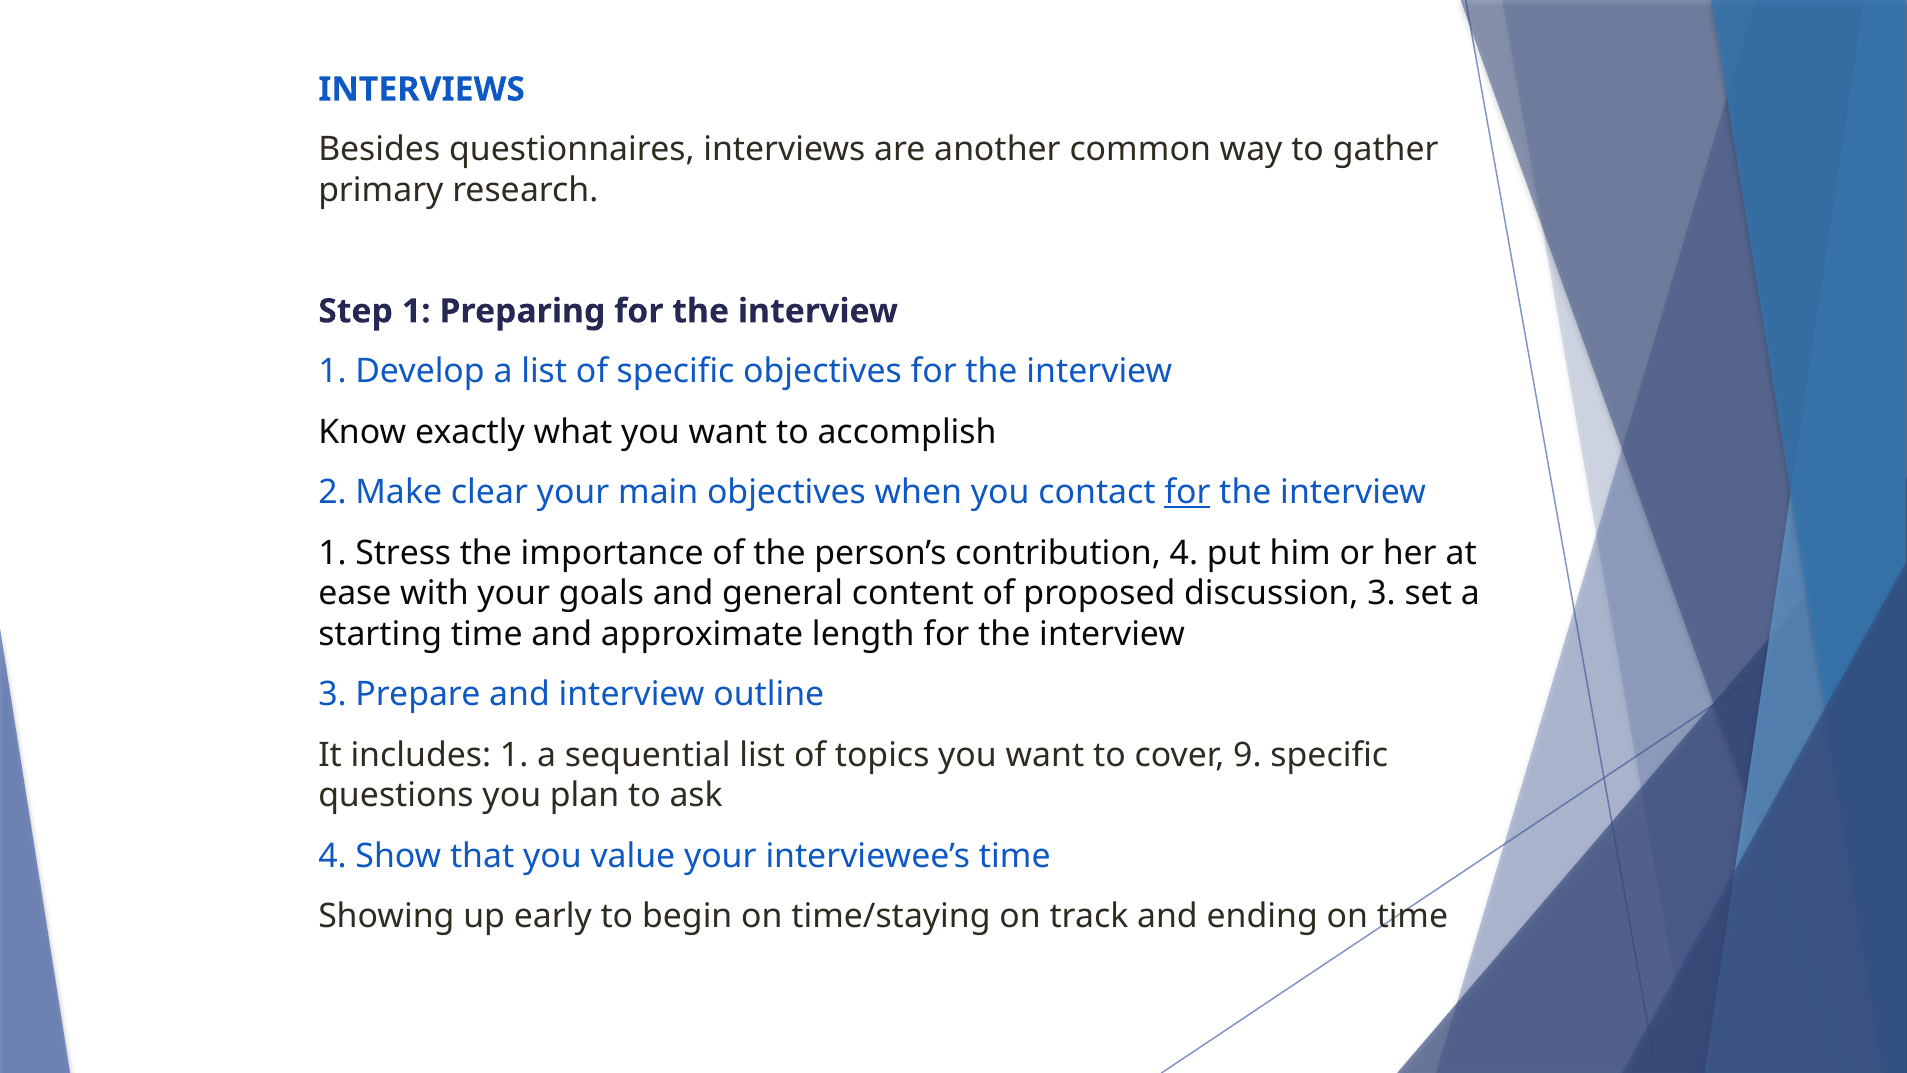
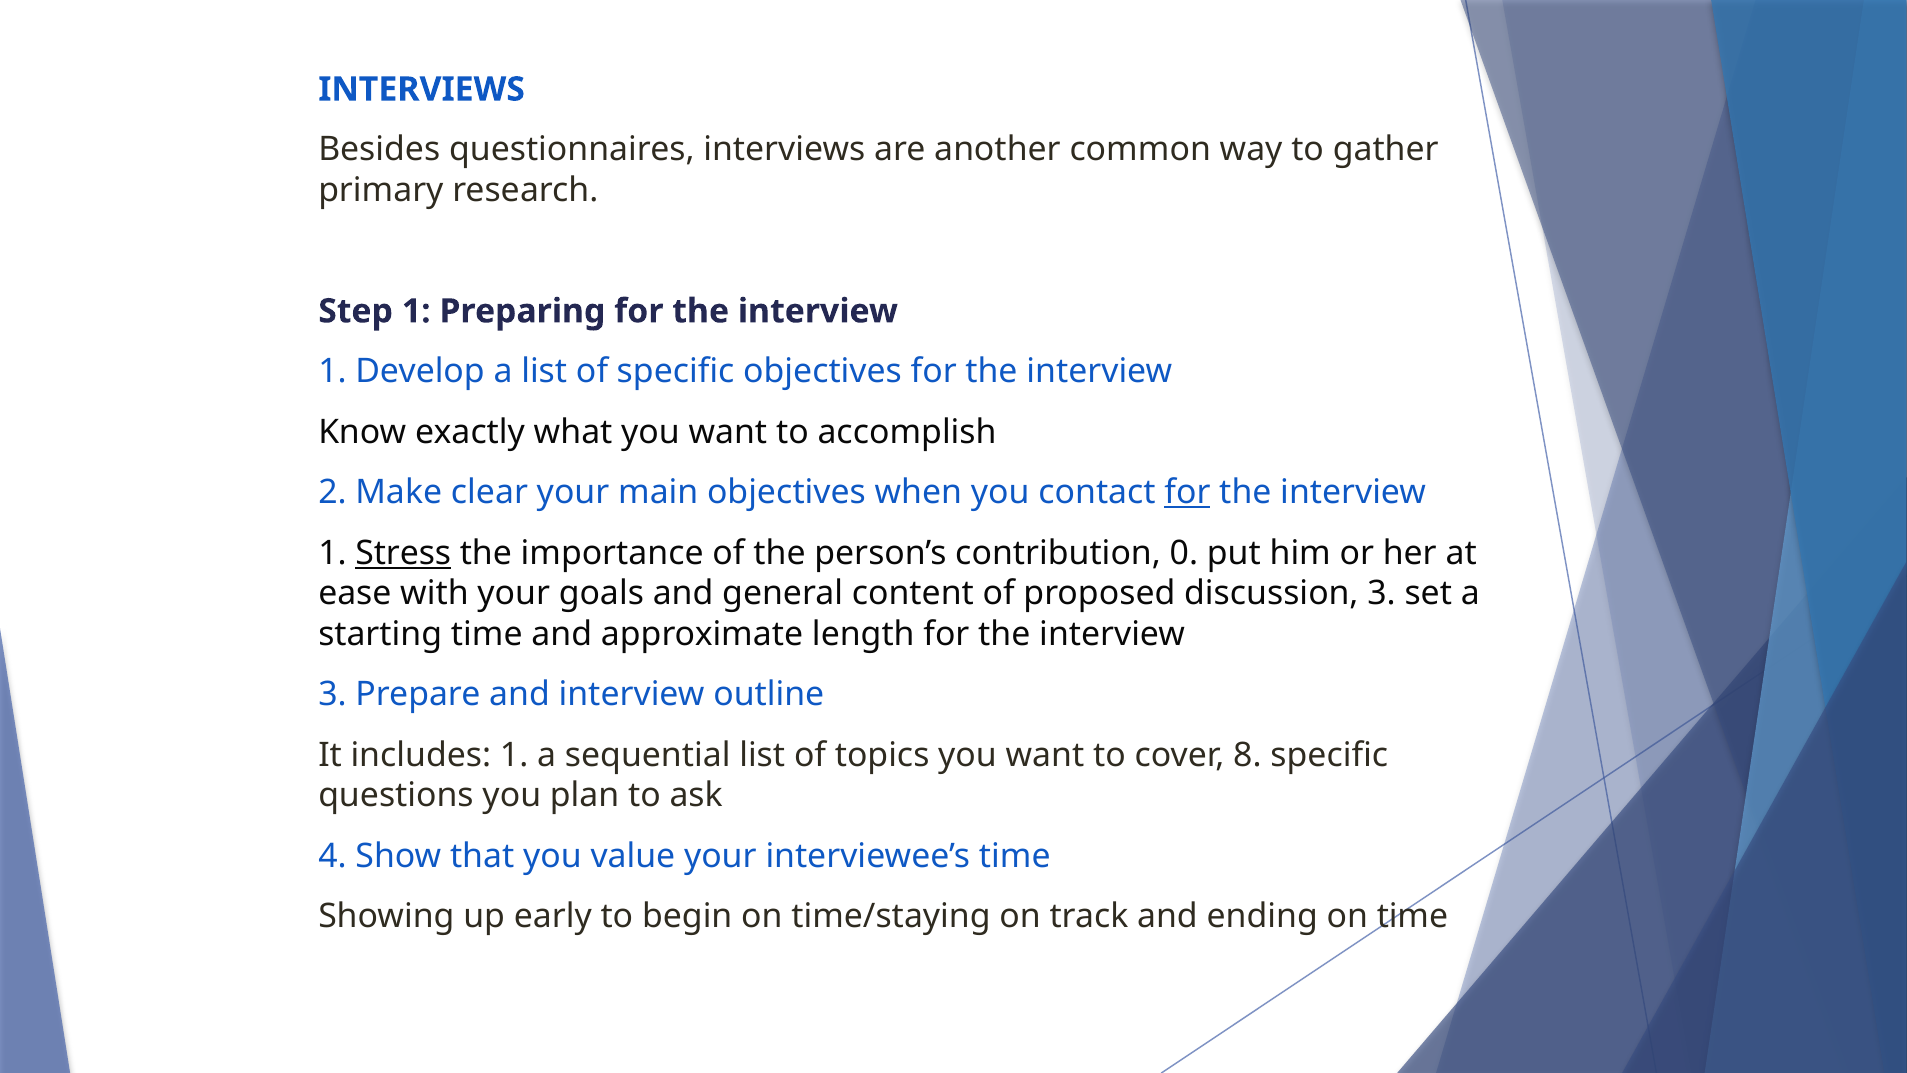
Stress underline: none -> present (403, 553)
contribution 4: 4 -> 0 (1184, 553)
9: 9 -> 8 (1247, 755)
